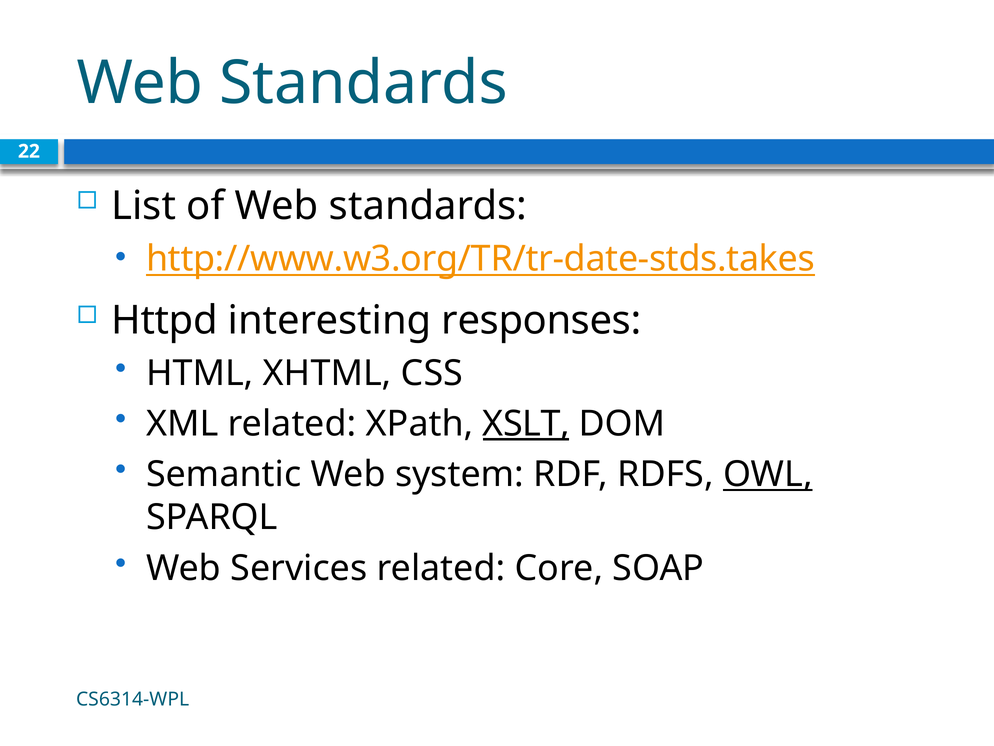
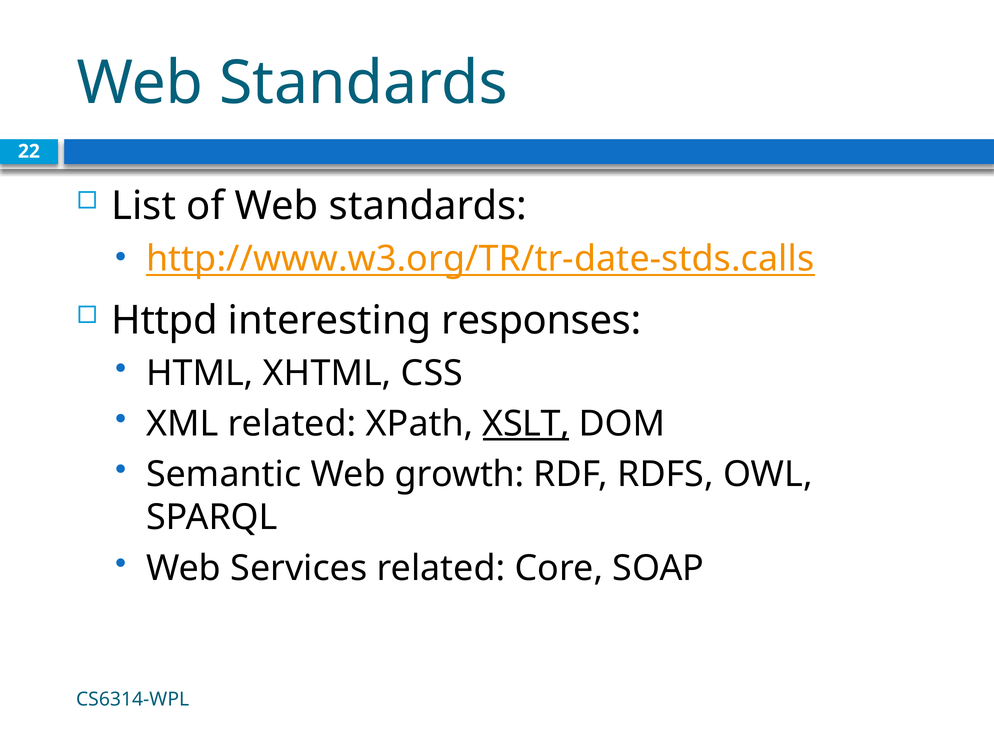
http://www.w3.org/TR/tr-date-stds.takes: http://www.w3.org/TR/tr-date-stds.takes -> http://www.w3.org/TR/tr-date-stds.calls (480, 259)
system: system -> growth (460, 474)
OWL underline: present -> none (768, 474)
